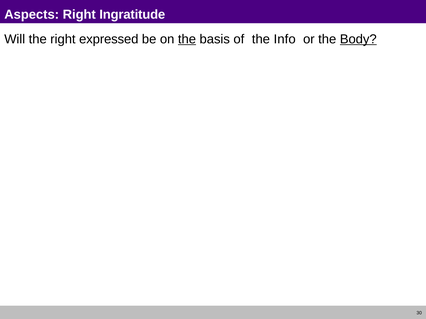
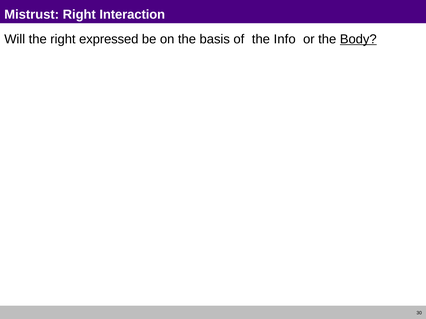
Aspects: Aspects -> Mistrust (32, 14)
Ingratitude: Ingratitude -> Interaction (132, 14)
the underline: present -> none (187, 39)
